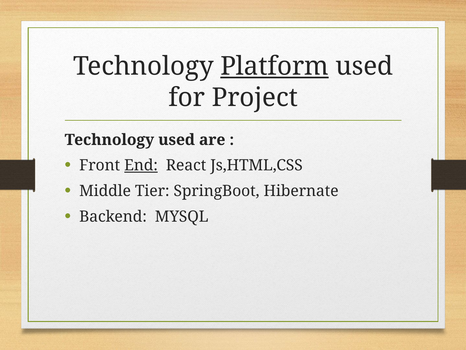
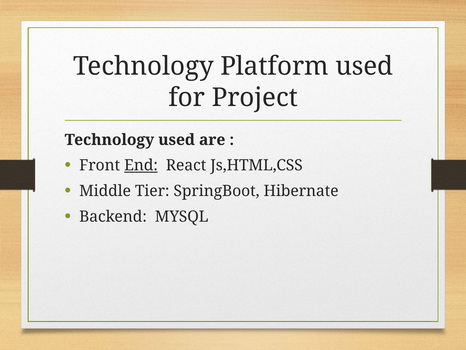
Platform underline: present -> none (275, 66)
